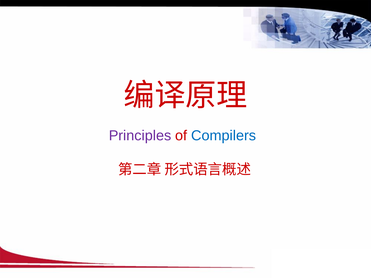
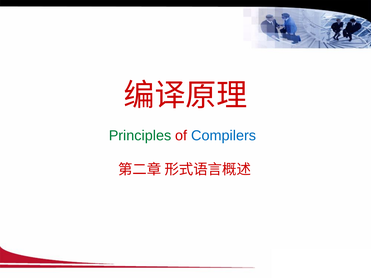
Principles colour: purple -> green (140, 136)
